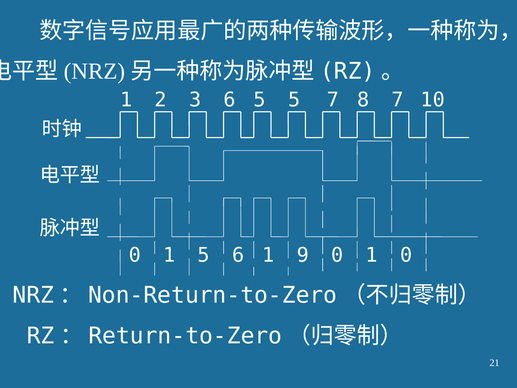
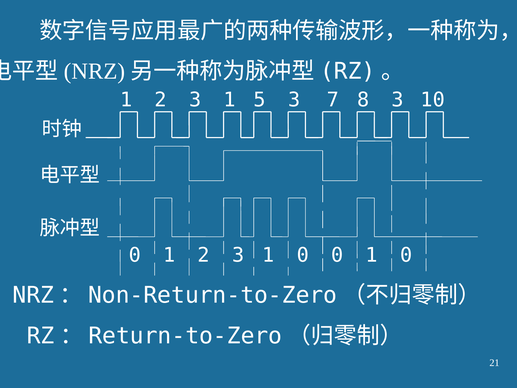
2 3 6: 6 -> 1 (230, 100)
5 5: 5 -> 3 (294, 100)
8 7: 7 -> 3 (398, 100)
0 5: 5 -> 2 (204, 255)
1 6: 6 -> 3 (238, 255)
1 9: 9 -> 0 (303, 255)
